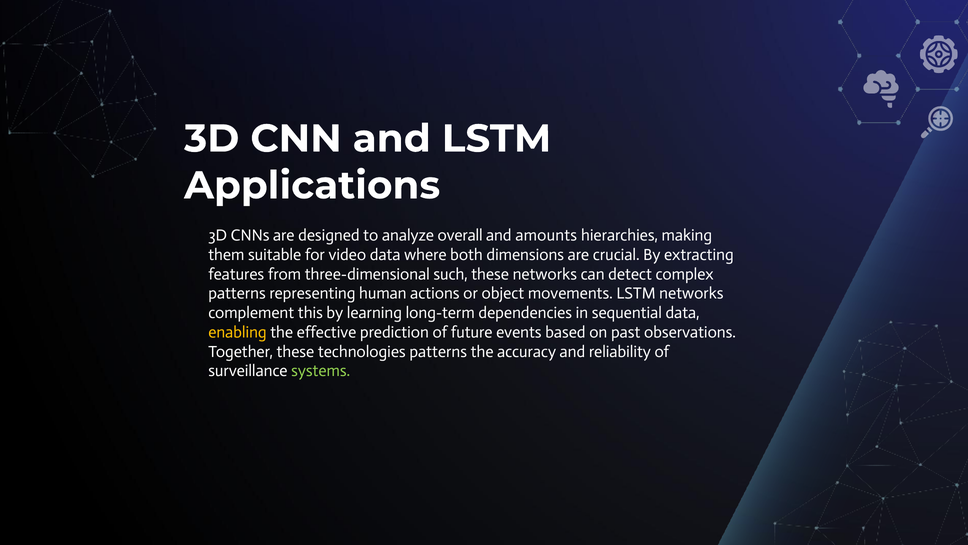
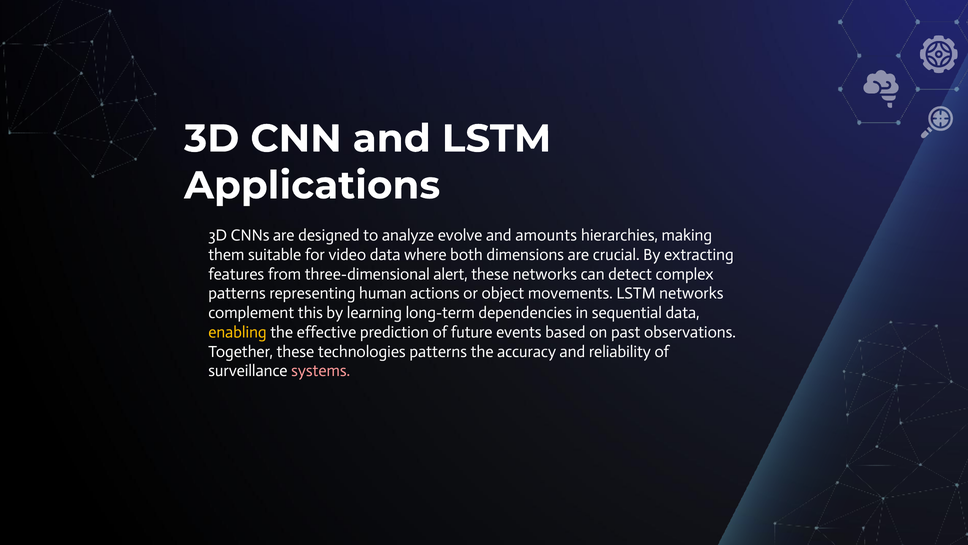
overall: overall -> evolve (460, 235)
such: such -> alert (451, 274)
systems colour: light green -> pink (321, 371)
